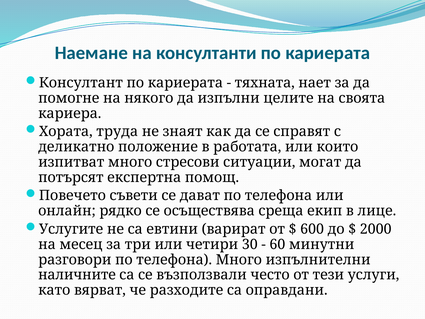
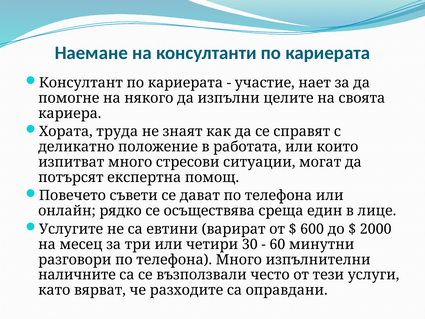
тяхната: тяхната -> участие (265, 83)
екип: екип -> един (325, 211)
